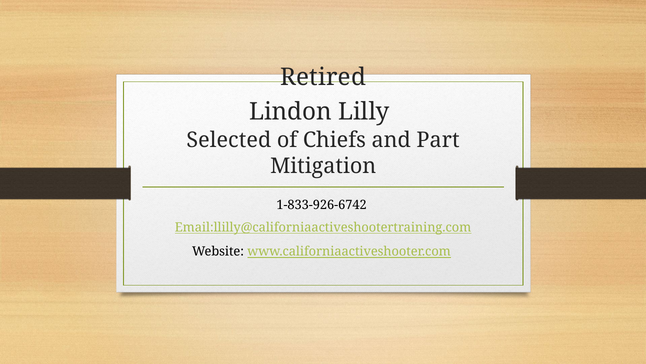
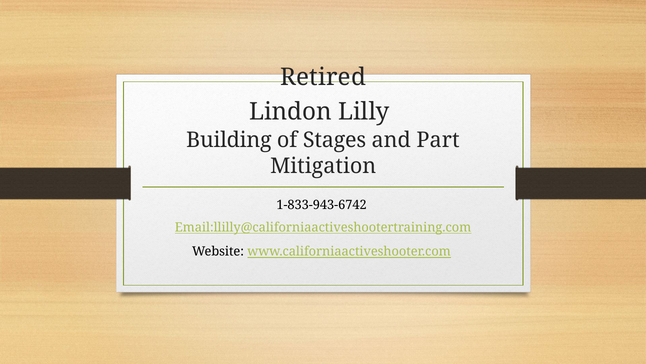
Selected: Selected -> Building (229, 140)
Chiefs: Chiefs -> Stages (335, 140)
1-833-926-6742: 1-833-926-6742 -> 1-833-943-6742 (322, 205)
